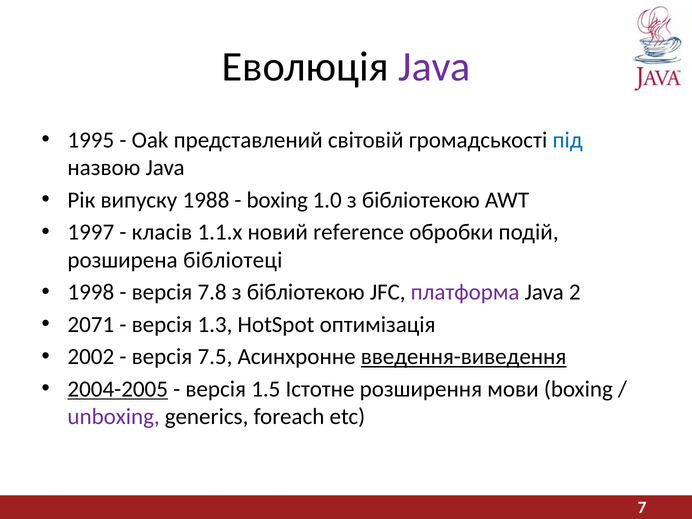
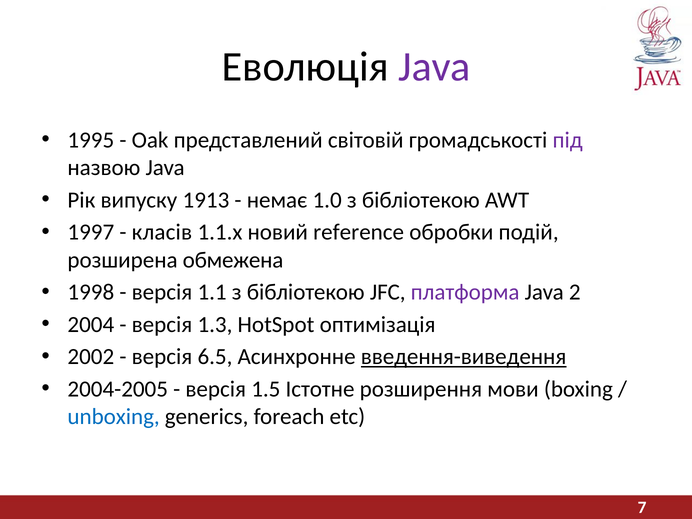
під colour: blue -> purple (568, 140)
1988: 1988 -> 1913 (206, 200)
boxing: boxing -> немає (277, 200)
бібліотеці: бібліотеці -> обмежена (233, 260)
7.8: 7.8 -> 1.1 (212, 292)
2071: 2071 -> 2004 (91, 325)
7.5: 7.5 -> 6.5 (215, 357)
2004-2005 underline: present -> none (118, 389)
unboxing colour: purple -> blue (114, 417)
